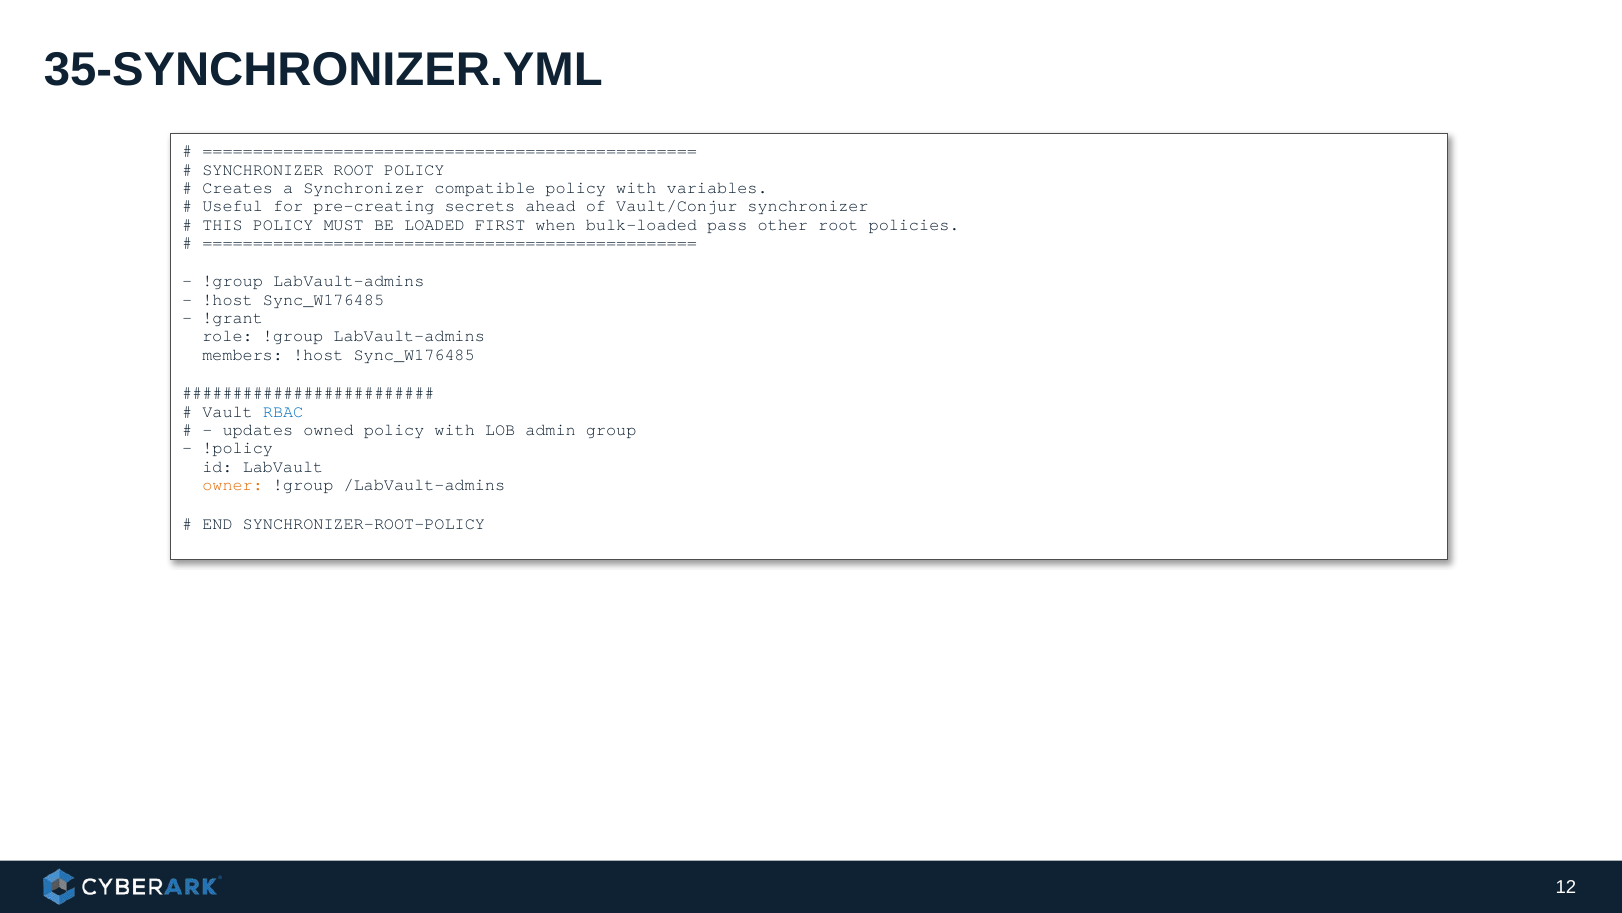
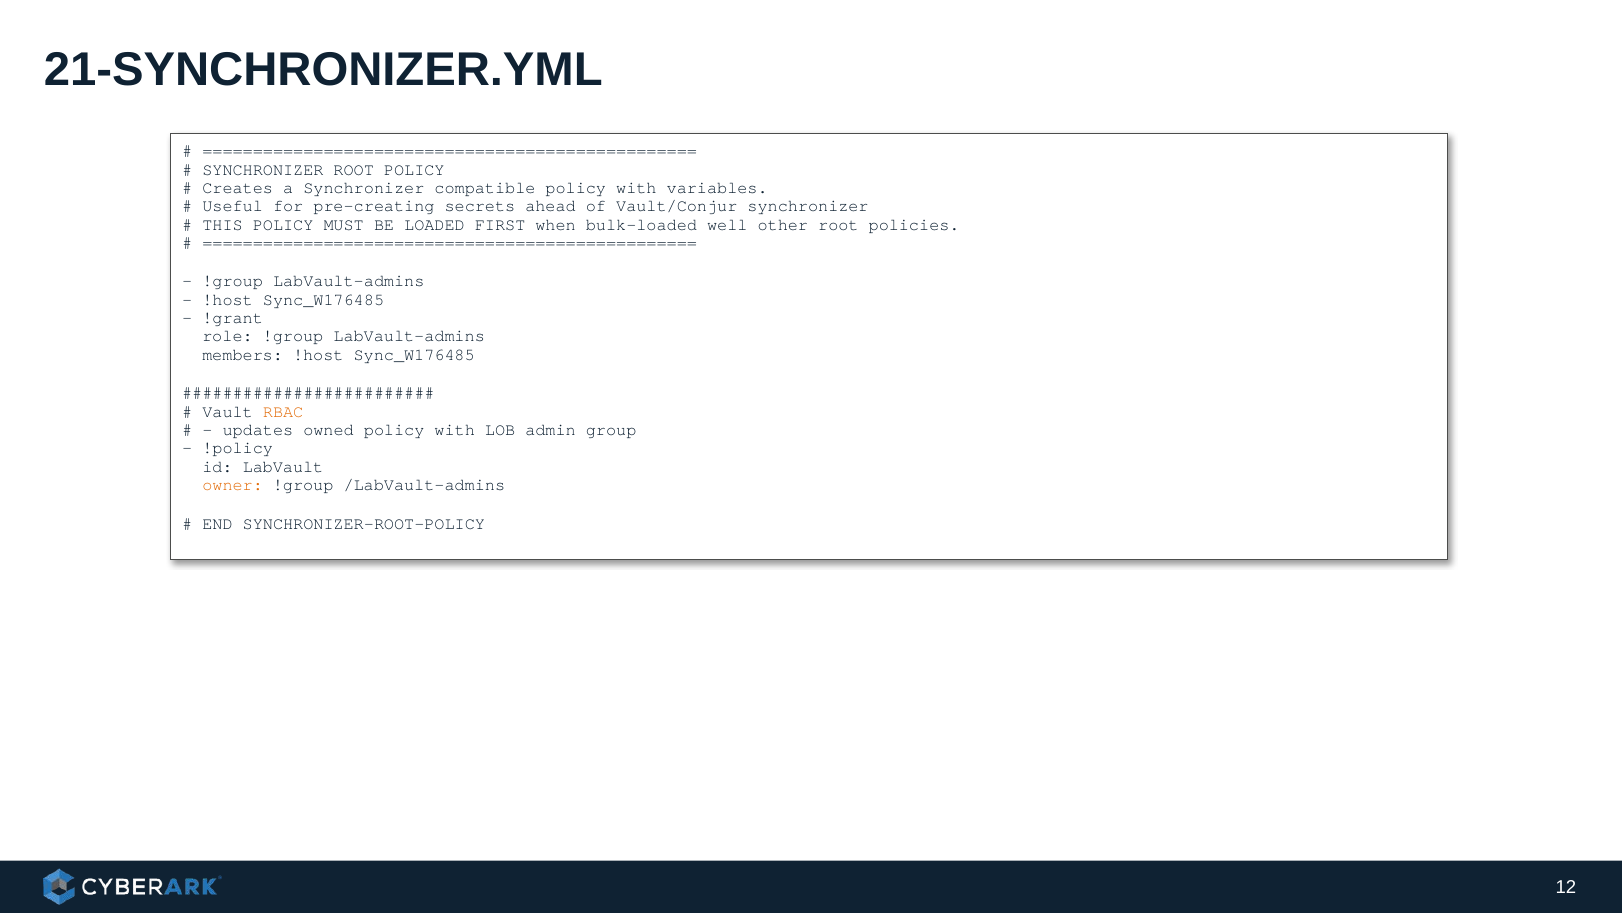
35-SYNCHRONIZER.YML: 35-SYNCHRONIZER.YML -> 21-SYNCHRONIZER.YML (323, 70)
pass: pass -> well (727, 224)
RBAC colour: blue -> orange (283, 411)
